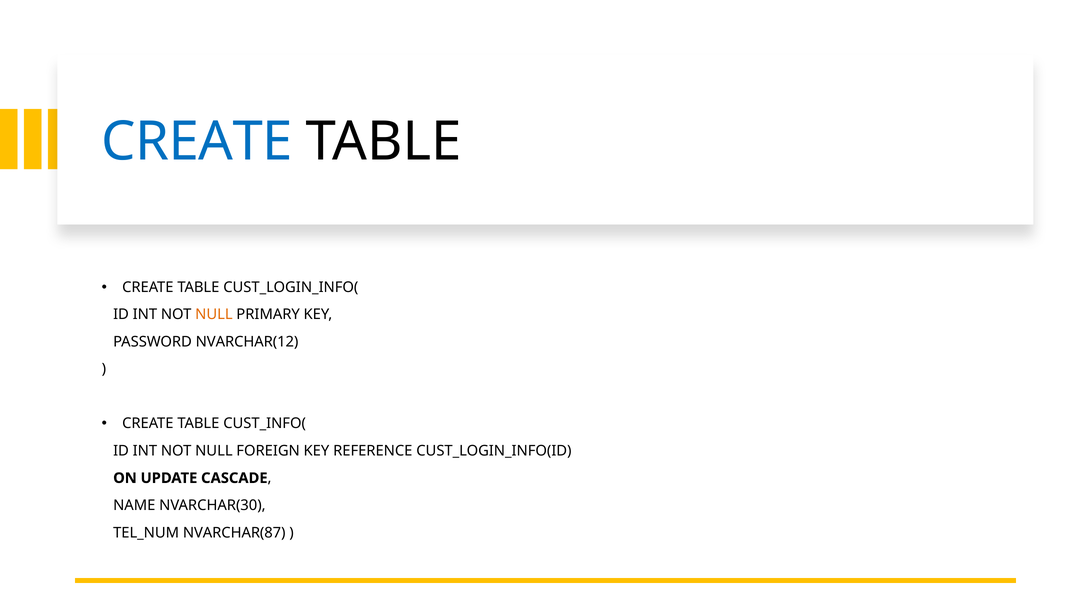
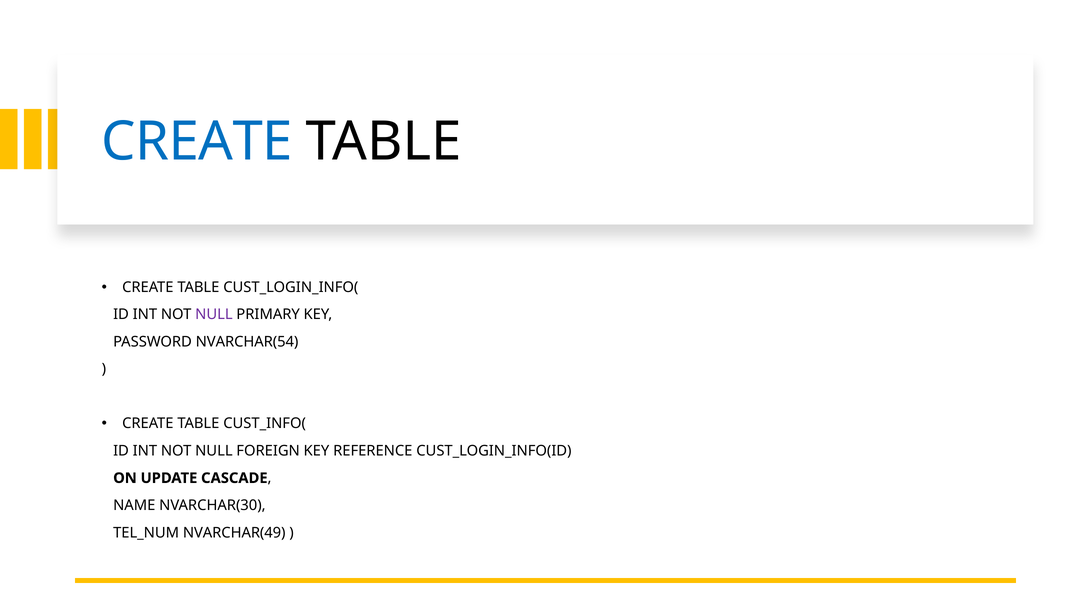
NULL colour: orange -> purple (214, 314)
NVARCHAR(12: NVARCHAR(12 -> NVARCHAR(54 (247, 342)
NVARCHAR(87: NVARCHAR(87 -> NVARCHAR(49 (234, 532)
